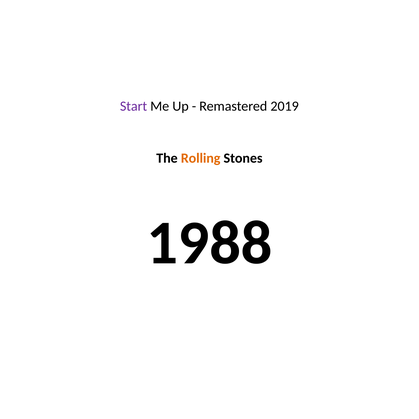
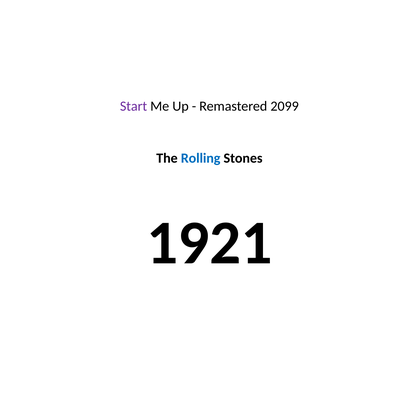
2019: 2019 -> 2099 (285, 106)
Rolling colour: orange -> blue (201, 158)
1988: 1988 -> 1921 (209, 243)
